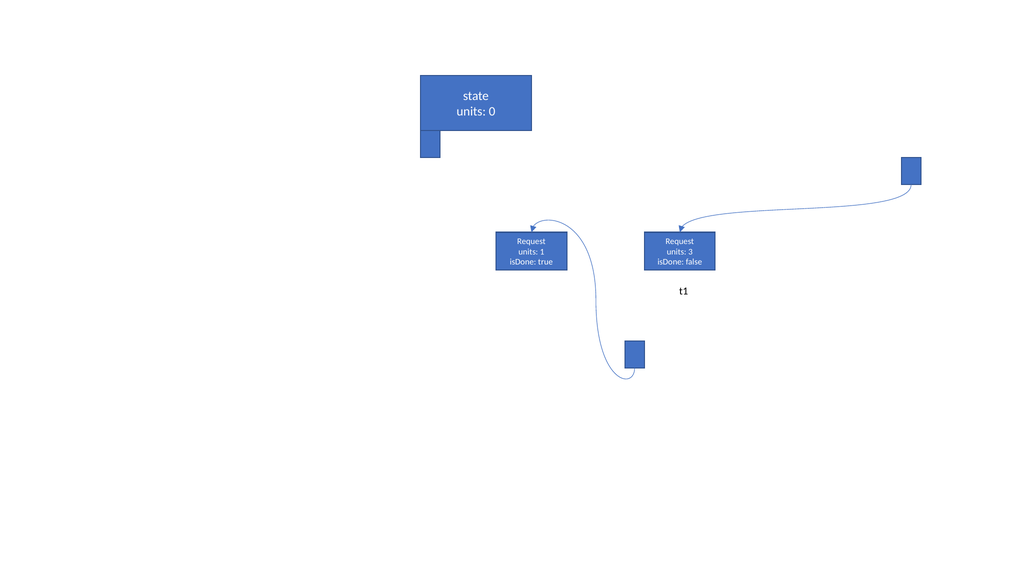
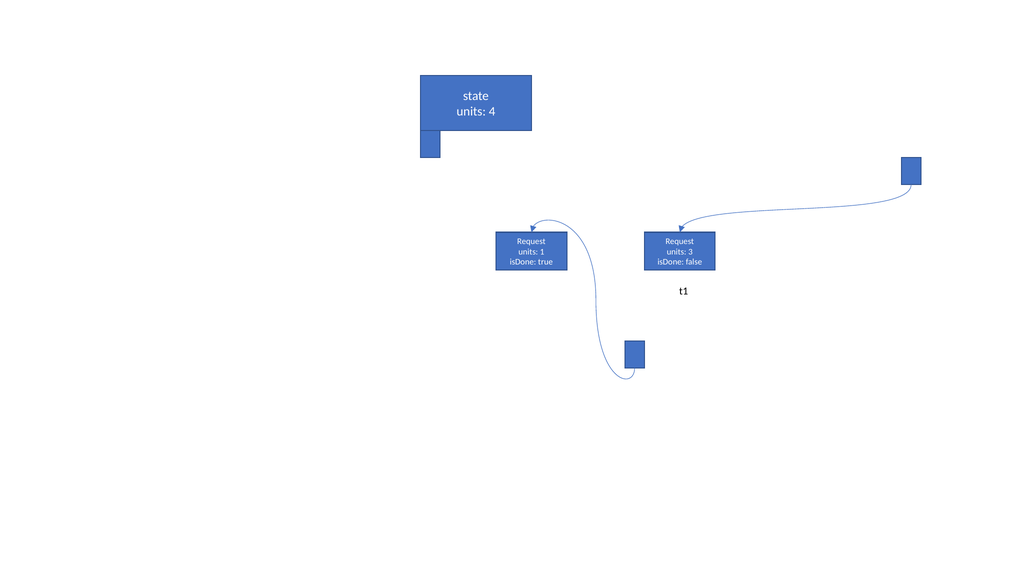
0: 0 -> 4 (492, 112)
